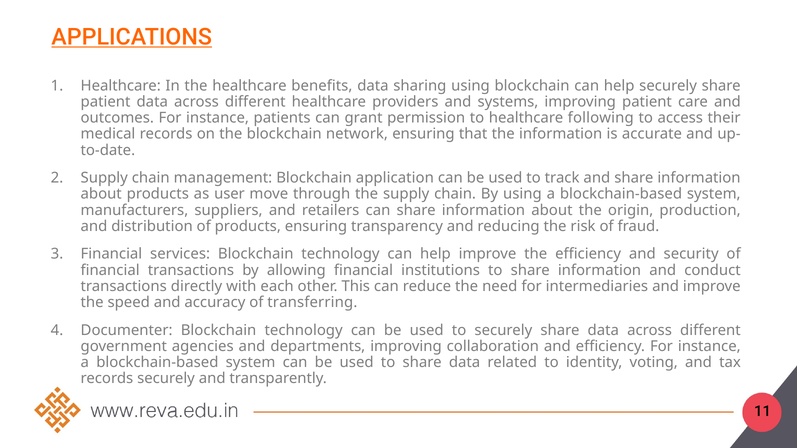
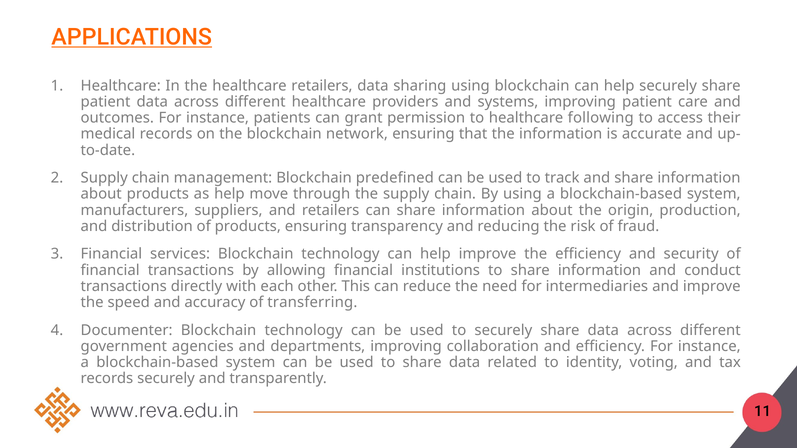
healthcare benefits: benefits -> retailers (322, 86)
application: application -> predefined (395, 178)
as user: user -> help (229, 194)
